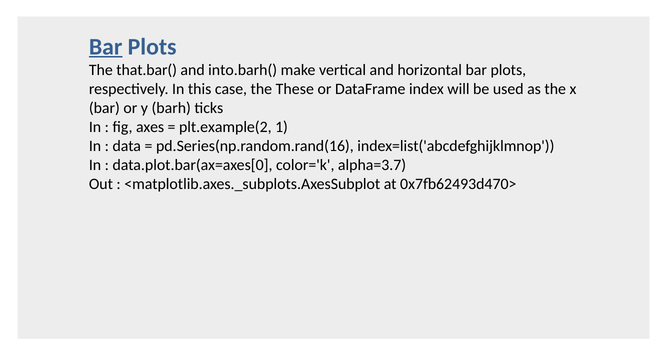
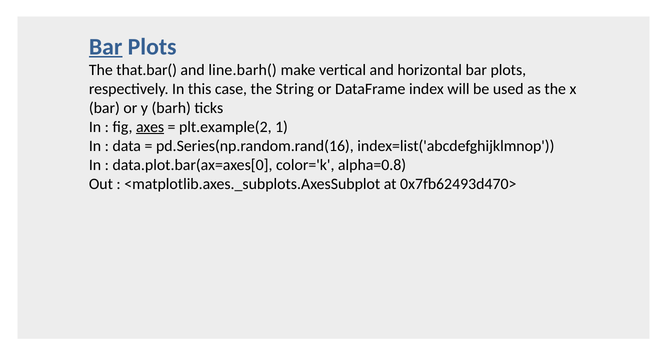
into.barh(: into.barh( -> line.barh( (243, 70)
These: These -> String (295, 89)
axes underline: none -> present (150, 127)
alpha=3.7: alpha=3.7 -> alpha=0.8 (372, 165)
